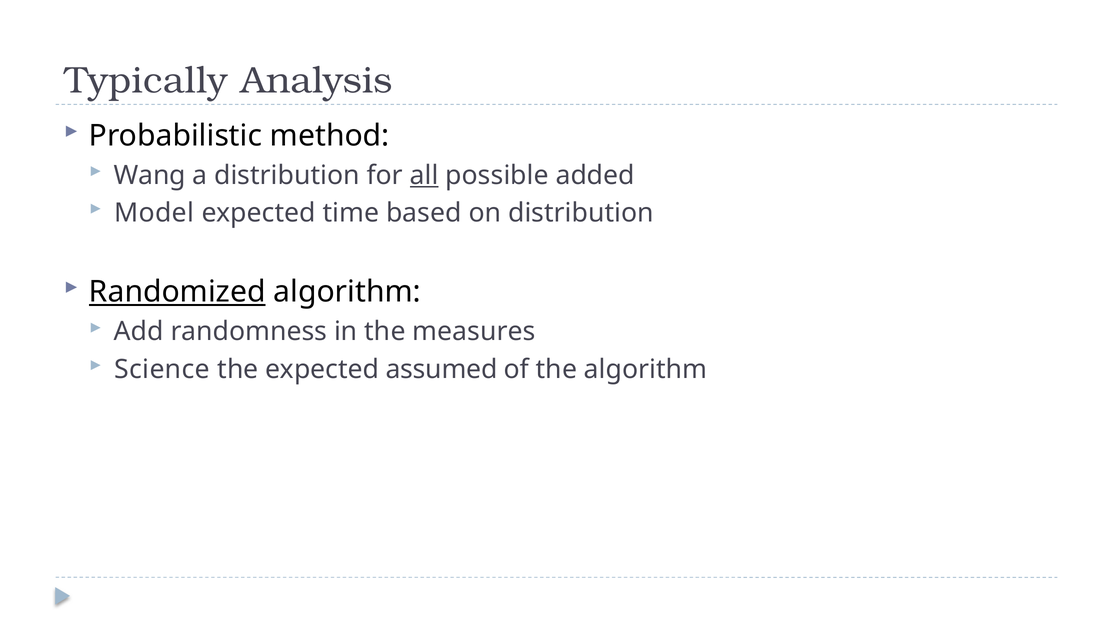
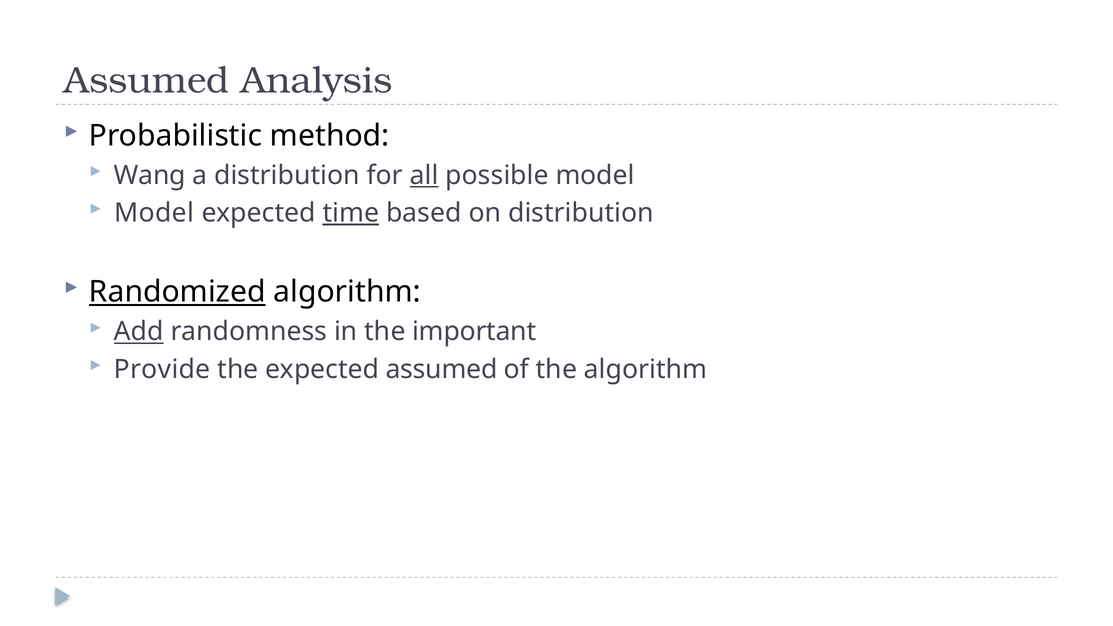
Typically: Typically -> Assumed (147, 80)
possible added: added -> model (595, 175)
time underline: none -> present (351, 213)
Add underline: none -> present (139, 332)
measures: measures -> important (474, 332)
Science: Science -> Provide (162, 369)
